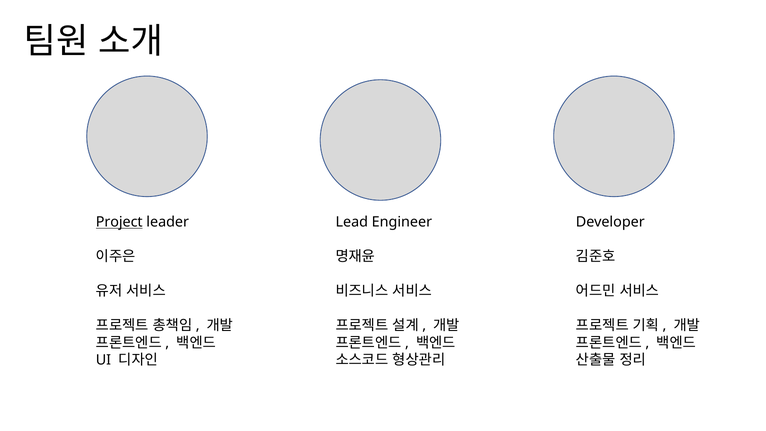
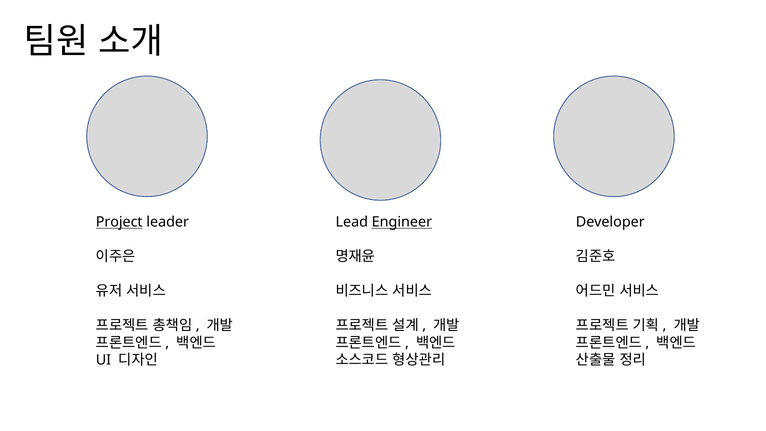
Engineer underline: none -> present (402, 222)
